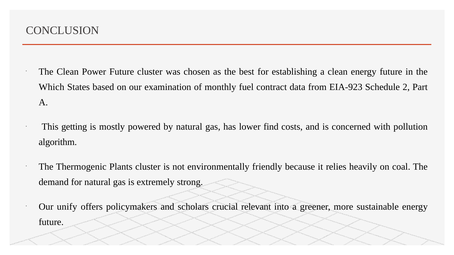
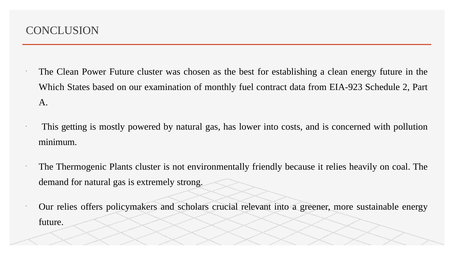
lower find: find -> into (271, 127)
algorithm: algorithm -> minimum (58, 142)
Our unify: unify -> relies (67, 207)
